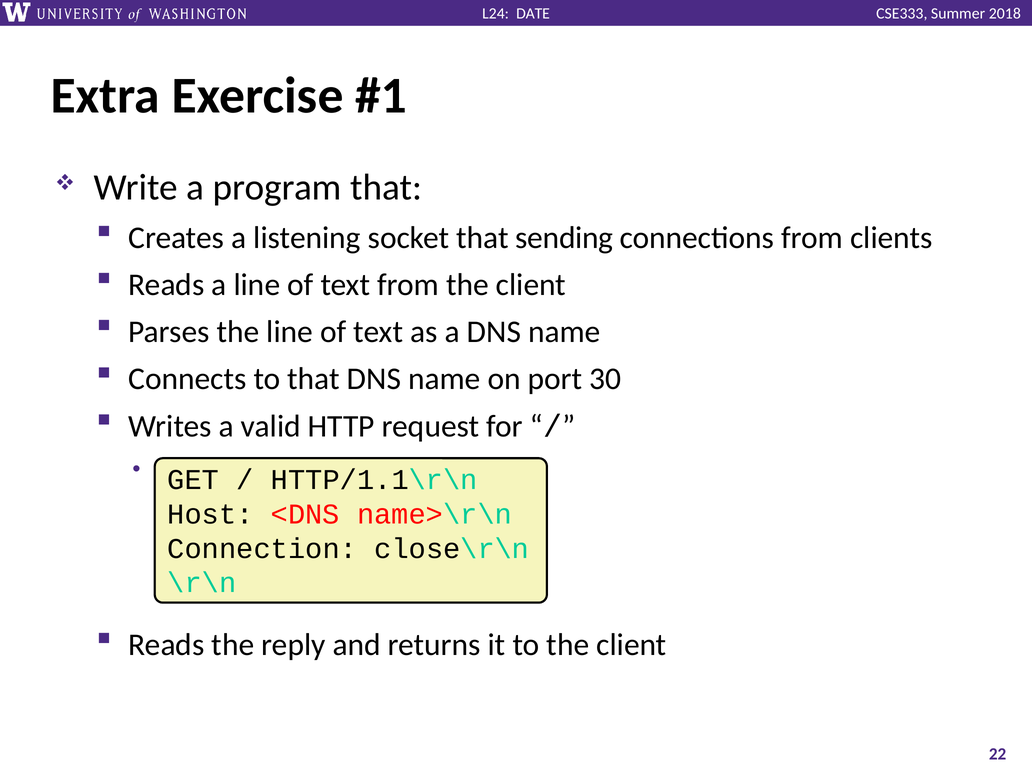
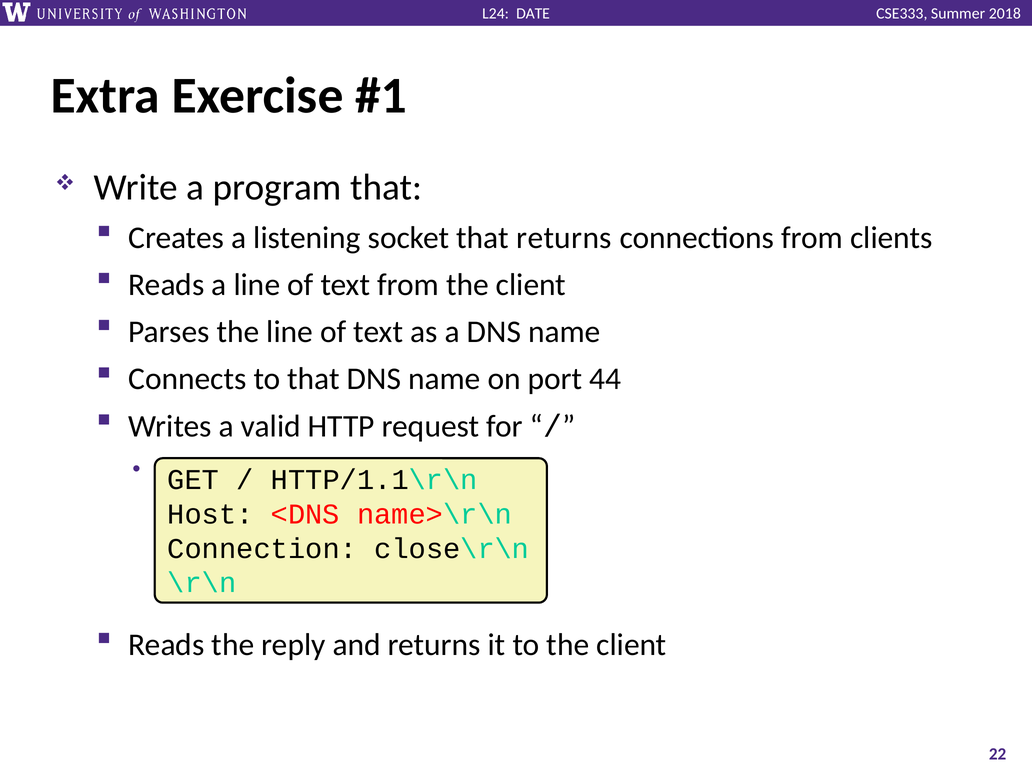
that sending: sending -> returns (564, 238)
30: 30 -> 44 (605, 379)
